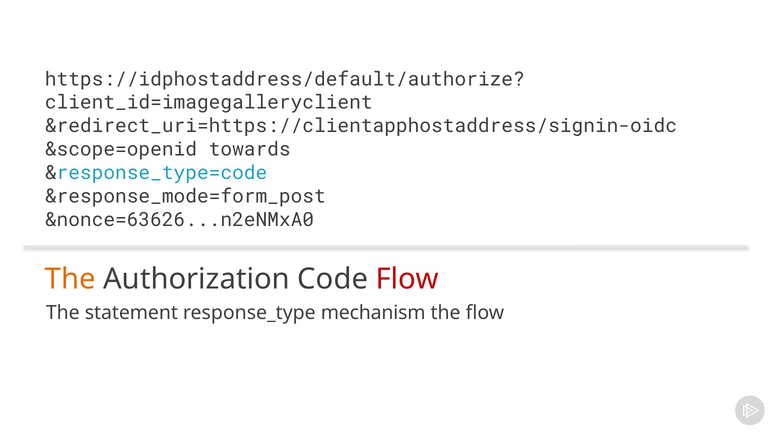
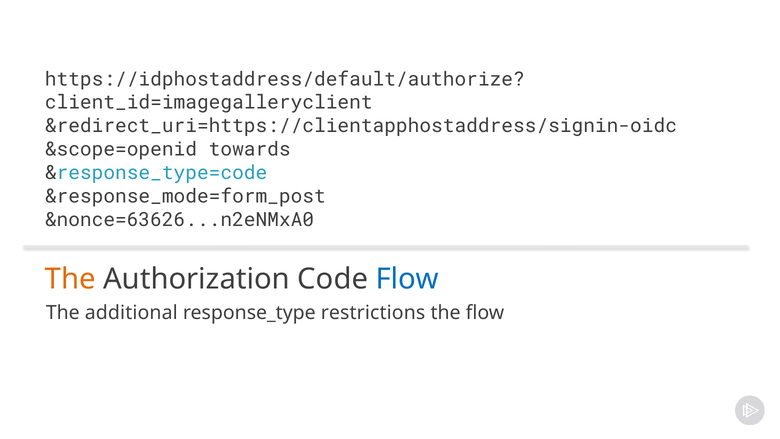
Flow colour: red -> blue (407, 279)
statement: statement -> additional (131, 312)
mechanism: mechanism -> restrictions (373, 312)
